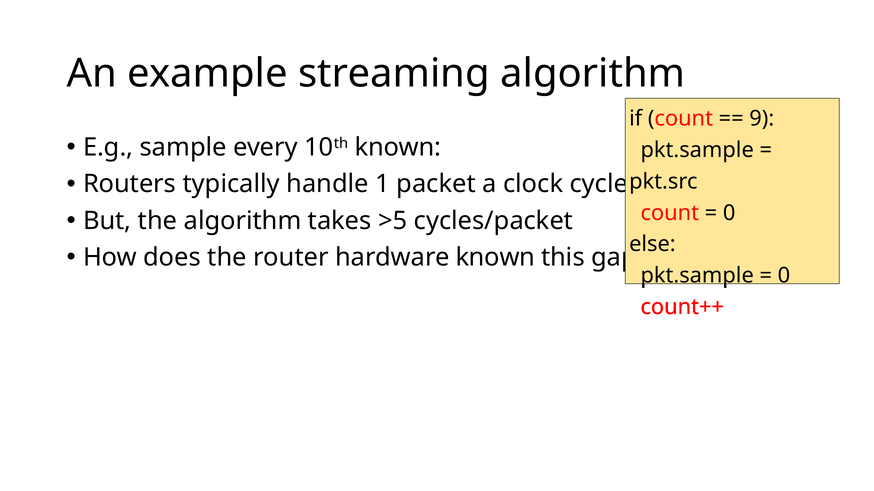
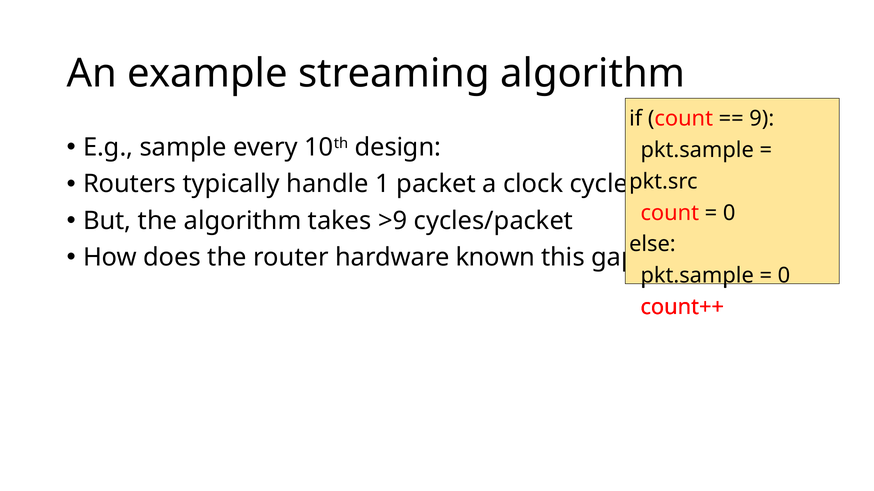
10th known: known -> design (398, 148)
>5: >5 -> >9 (393, 221)
